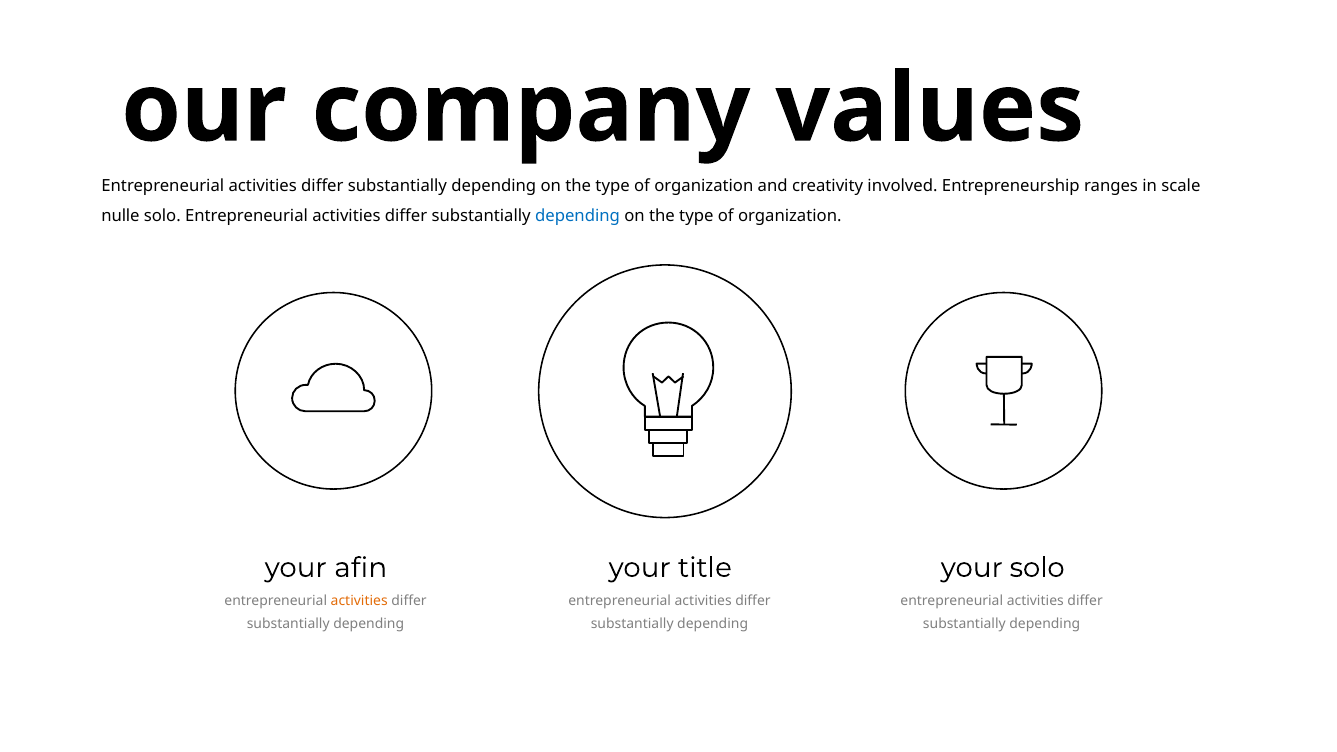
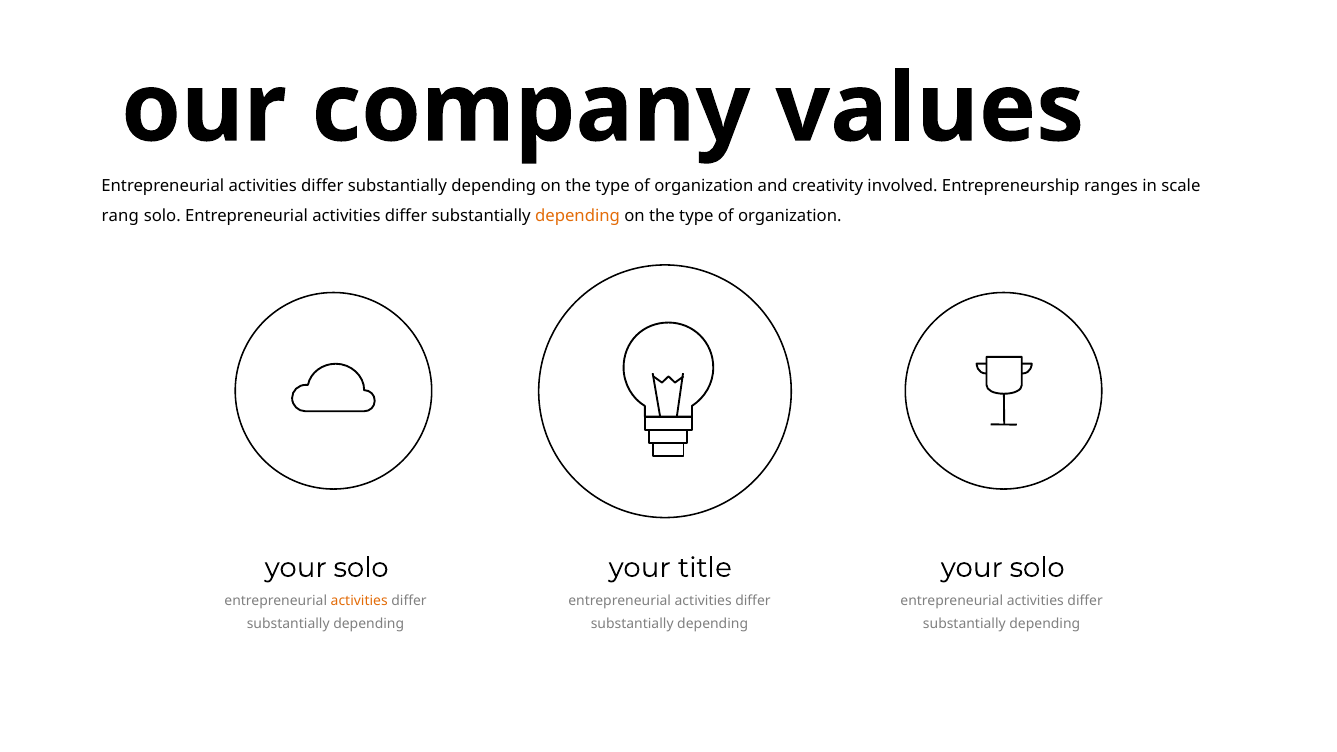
nulle: nulle -> rang (120, 216)
depending colour: blue -> orange (578, 216)
afin: afin -> solo (361, 568)
